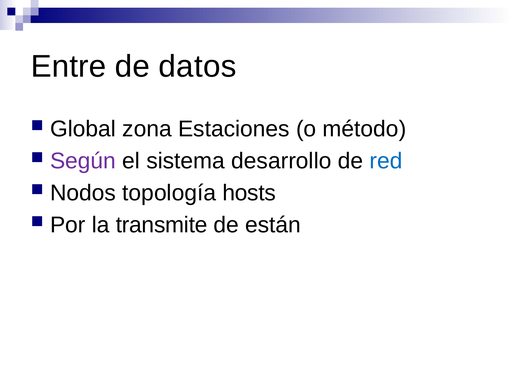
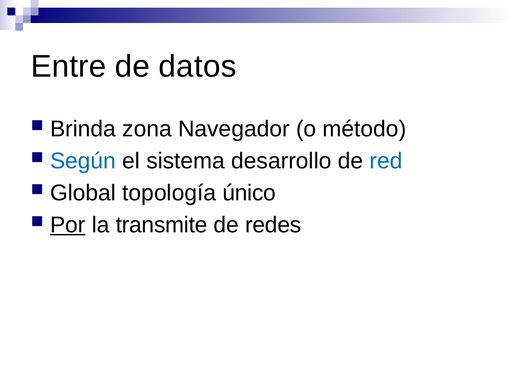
Global: Global -> Brinda (83, 129)
Estaciones: Estaciones -> Navegador (234, 129)
Según colour: purple -> blue (83, 161)
Nodos: Nodos -> Global (83, 193)
hosts: hosts -> único (249, 193)
Por underline: none -> present (68, 225)
están: están -> redes (273, 225)
